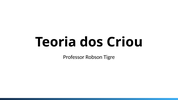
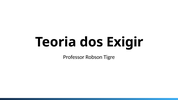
Criou: Criou -> Exigir (125, 42)
